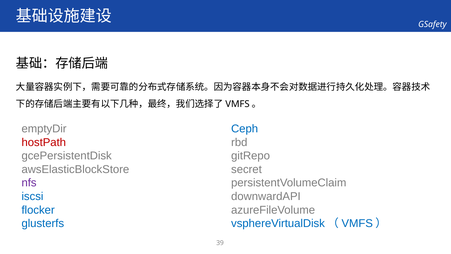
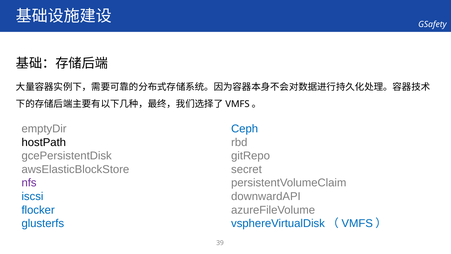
hostPath colour: red -> black (44, 142)
